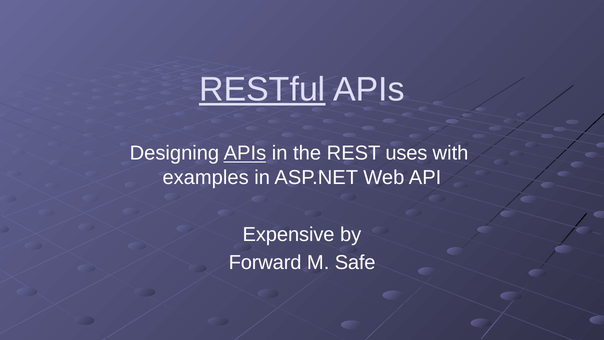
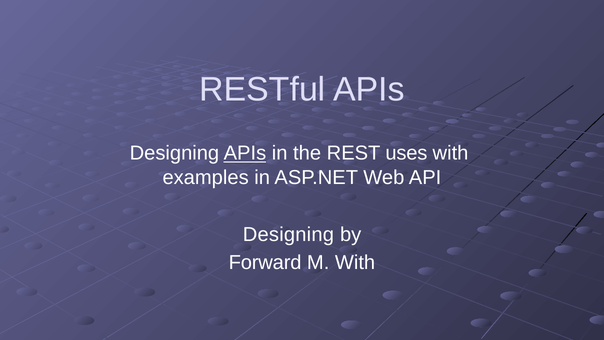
RESTful underline: present -> none (262, 90)
Expensive: Expensive -> Designing (288, 234)
M Safe: Safe -> With (355, 262)
